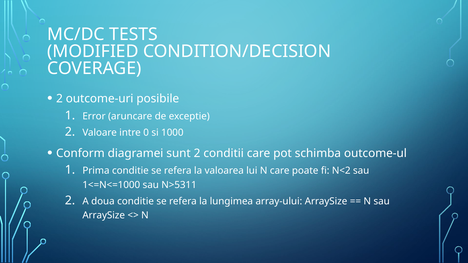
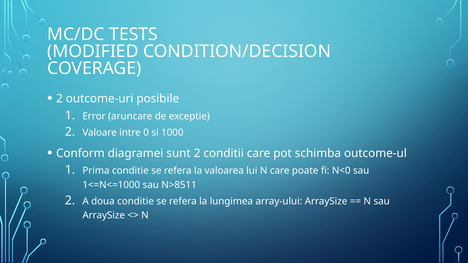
N<2: N<2 -> N<0 (341, 171)
N>5311: N>5311 -> N>8511 (179, 185)
